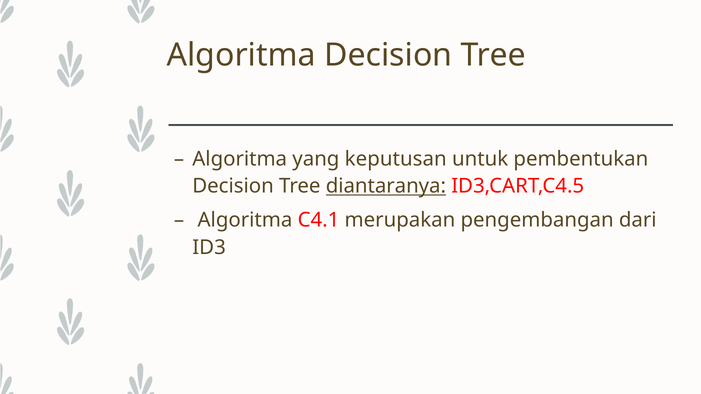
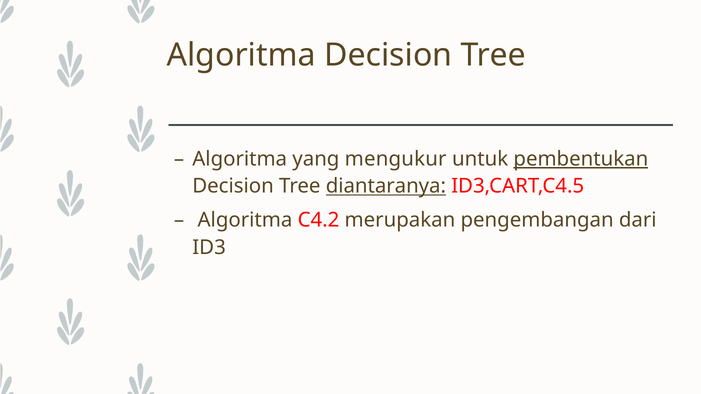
keputusan: keputusan -> mengukur (396, 159)
pembentukan underline: none -> present (581, 159)
C4.1: C4.1 -> C4.2 (318, 220)
